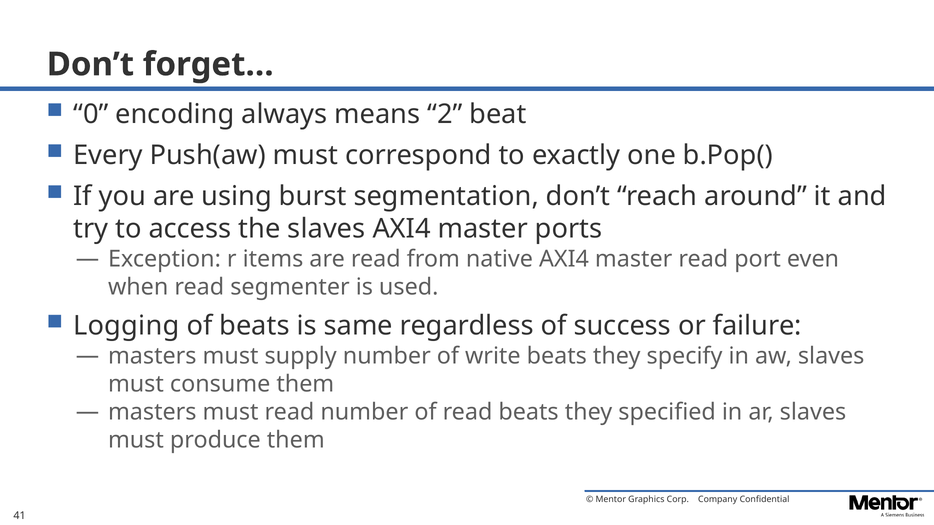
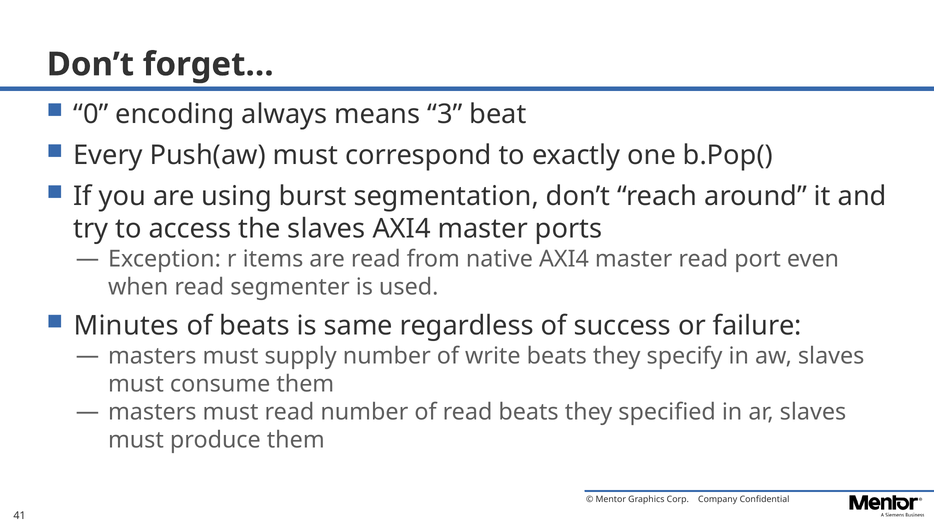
2: 2 -> 3 (445, 114)
Logging: Logging -> Minutes (126, 326)
